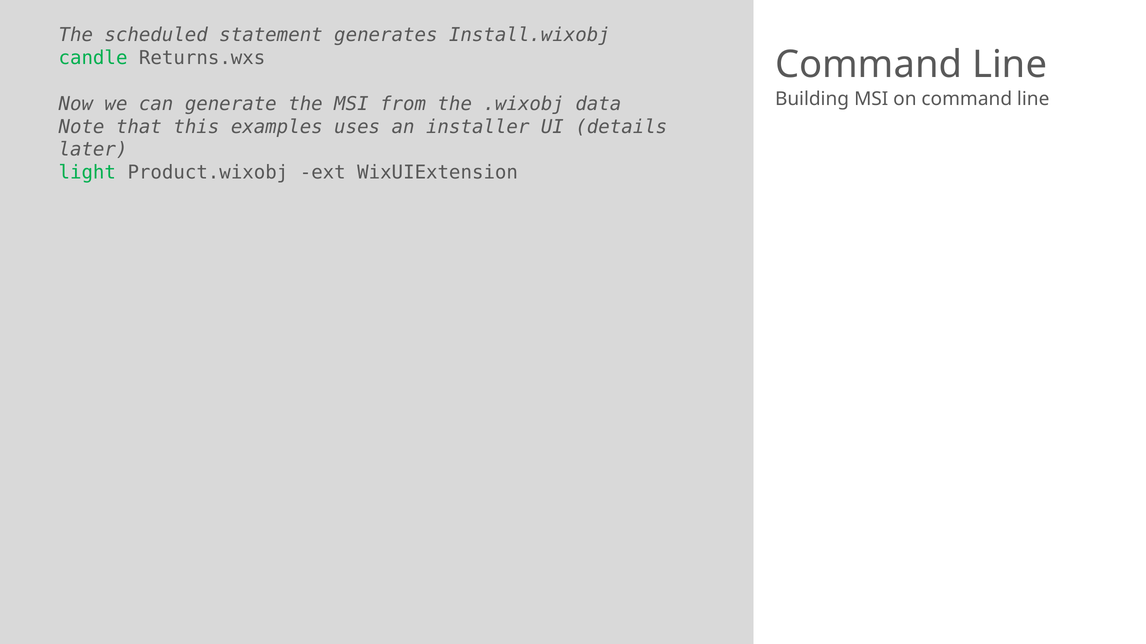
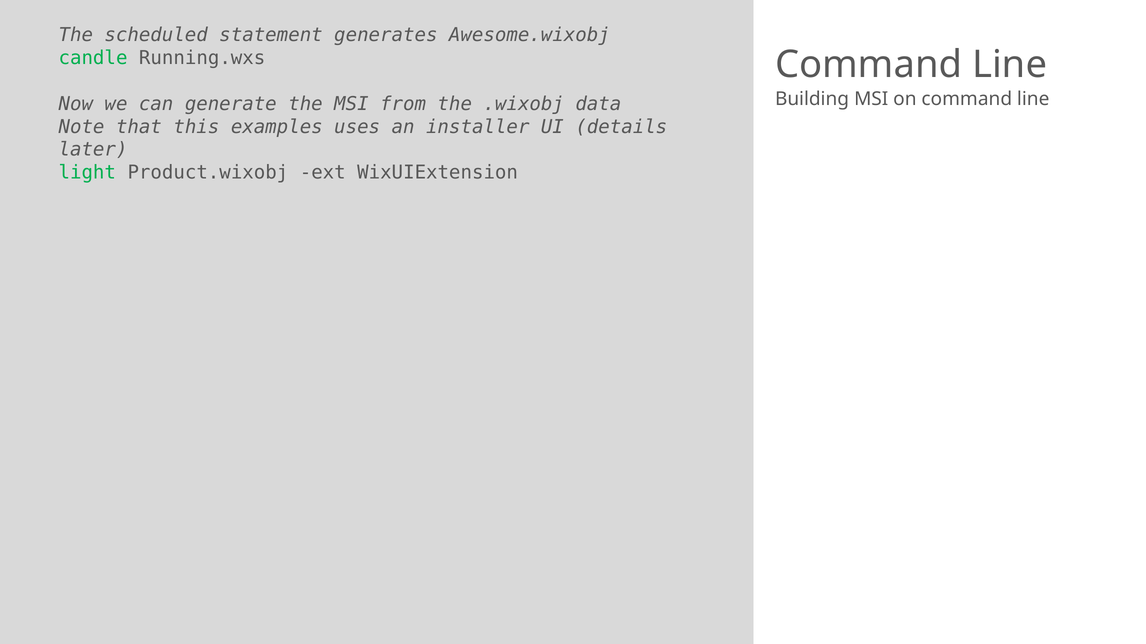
Install.wixobj: Install.wixobj -> Awesome.wixobj (529, 35)
Returns.wxs: Returns.wxs -> Running.wxs (202, 58)
